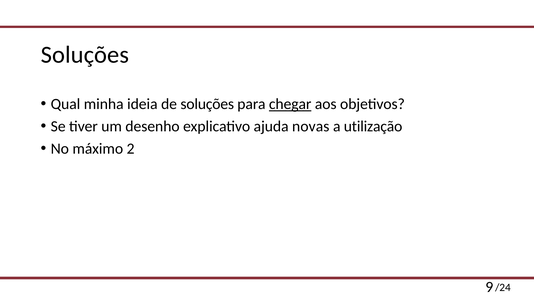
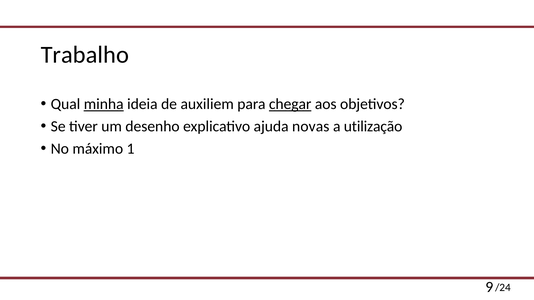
Soluções: Soluções -> Trabalho (85, 55)
minha underline: none -> present (104, 104)
de soluções: soluções -> auxiliem (207, 104)
2: 2 -> 1 (131, 149)
